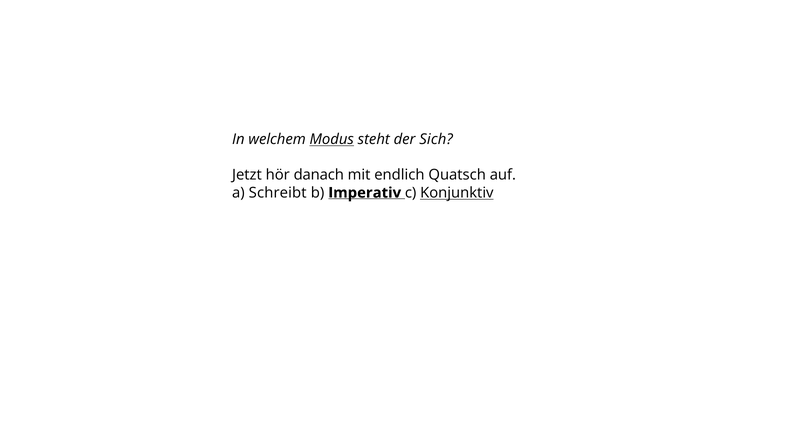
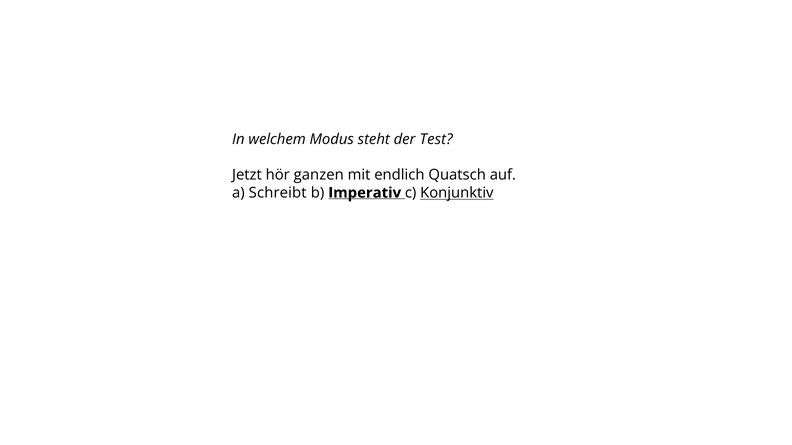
Modus underline: present -> none (332, 140)
Sich: Sich -> Test (436, 140)
danach: danach -> ganzen (319, 175)
